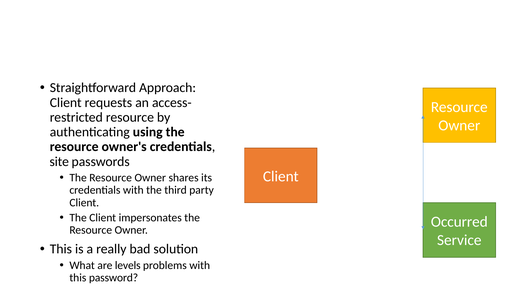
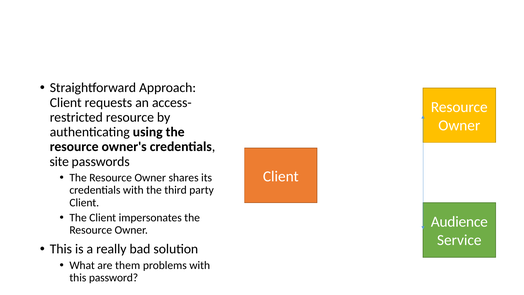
Occurred: Occurred -> Audience (459, 222)
levels: levels -> them (128, 265)
